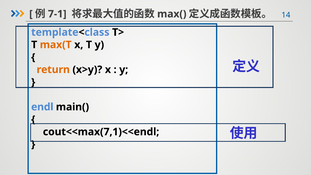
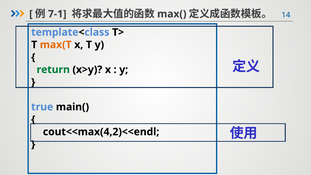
return colour: orange -> green (53, 70)
endl: endl -> true (42, 107)
cout<<max(7,1)<<endl: cout<<max(7,1)<<endl -> cout<<max(4,2)<<endl (101, 132)
